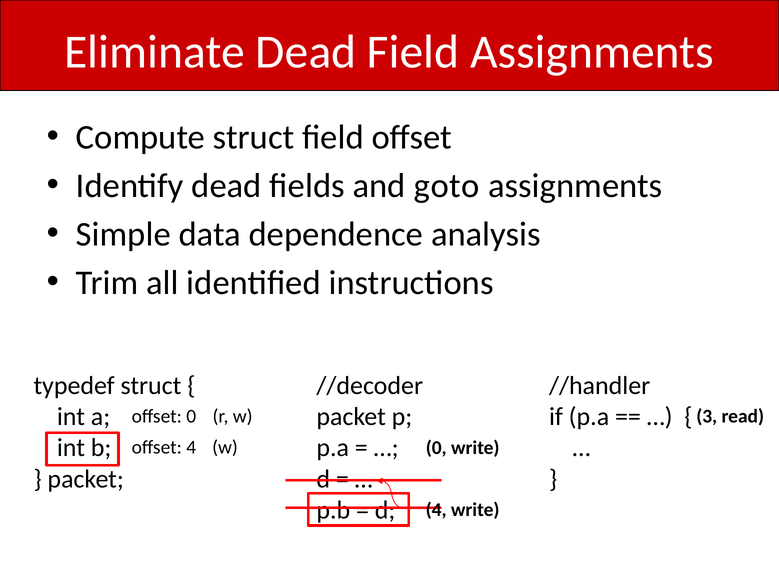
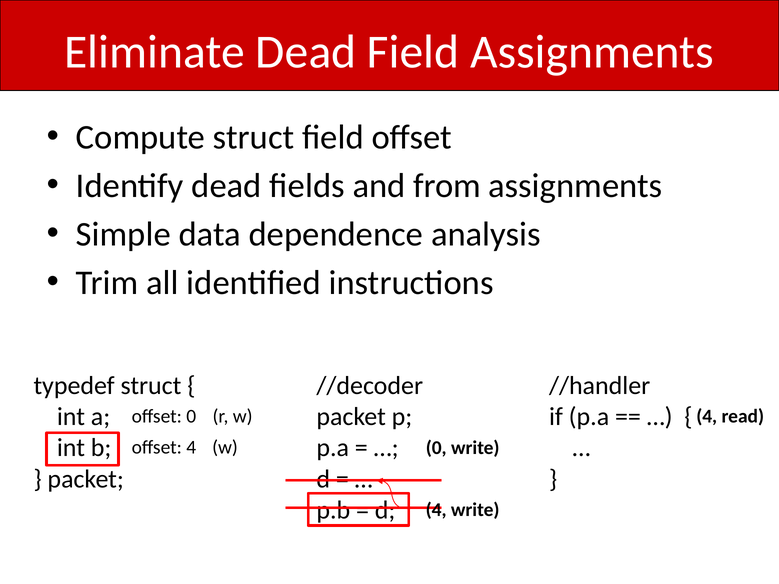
goto: goto -> from (447, 186)
w 3: 3 -> 4 (707, 416)
